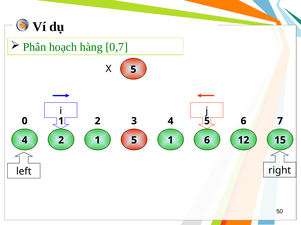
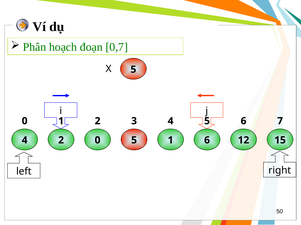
hàng: hàng -> đoạn (91, 47)
2 1: 1 -> 0 (98, 141)
